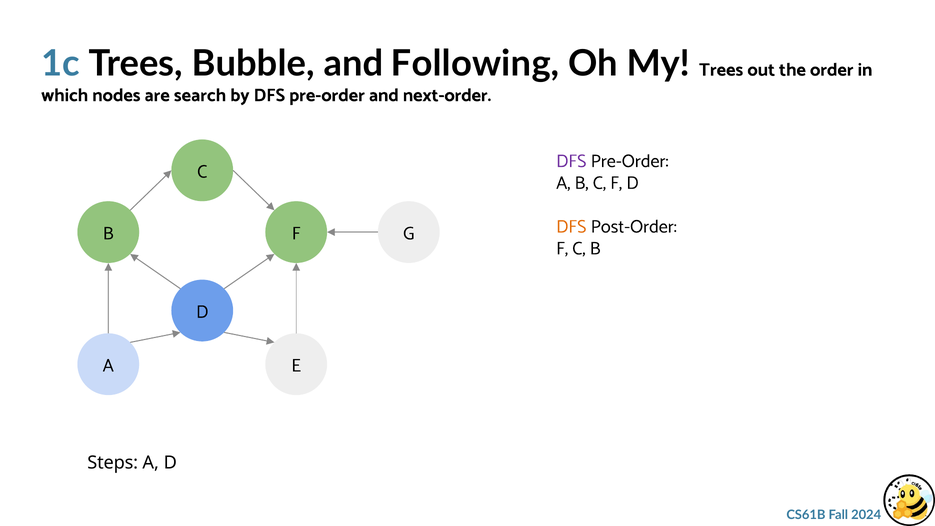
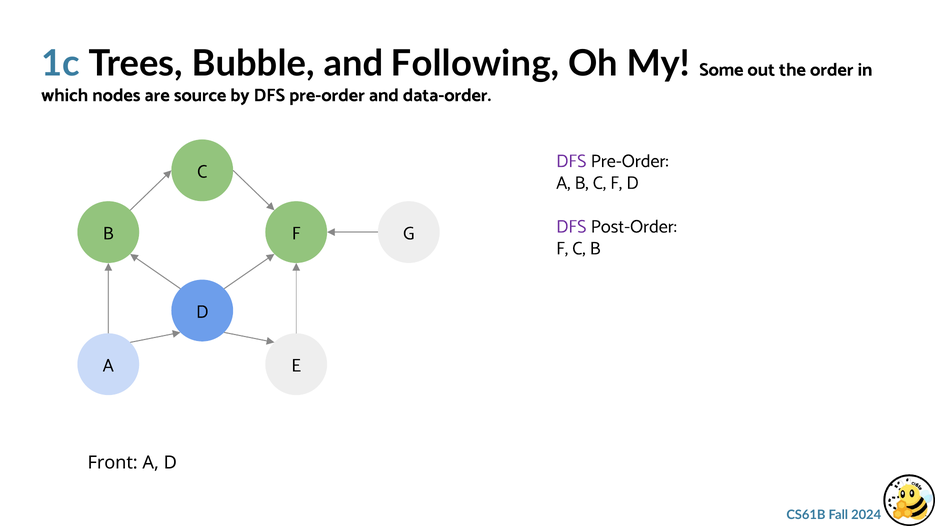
My Trees: Trees -> Some (721, 70)
search: search -> source (200, 95)
next-order: next-order -> data-order (447, 95)
DFS colour: orange -> purple (571, 226)
Steps: Steps -> Front (113, 463)
